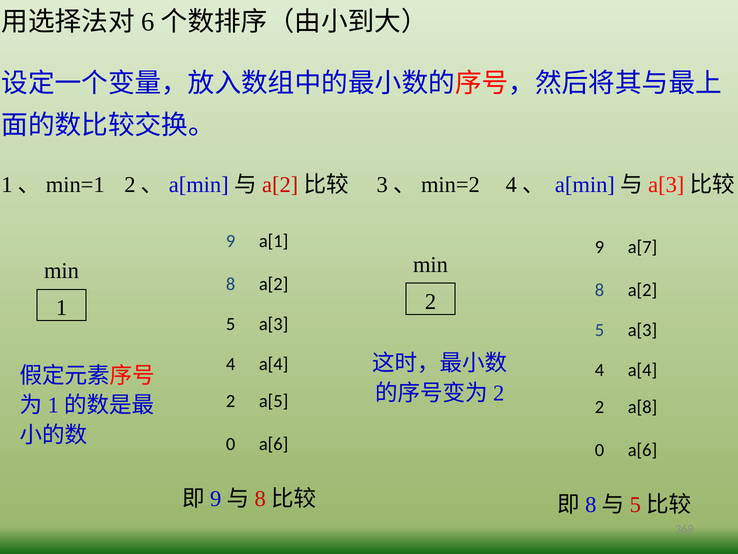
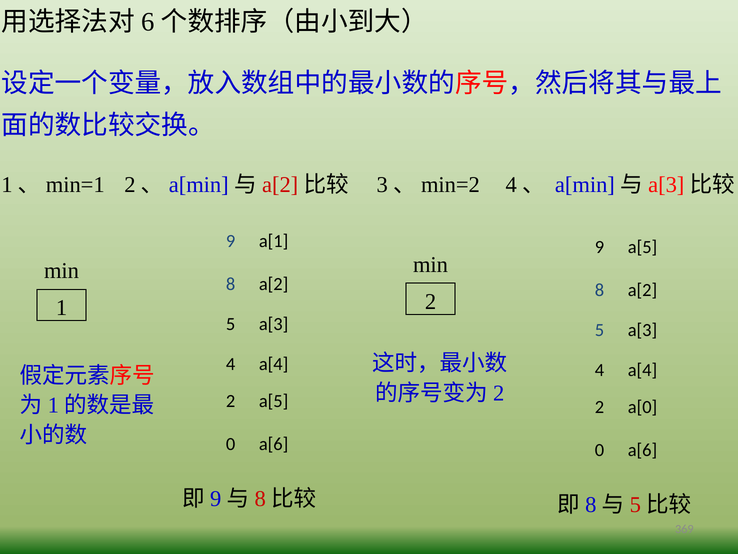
a[7: a[7 -> a[5 (643, 247)
a[8: a[8 -> a[0 (643, 407)
